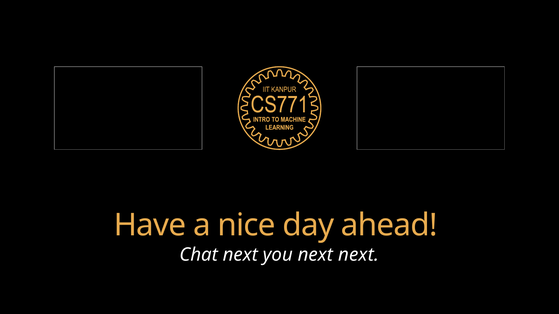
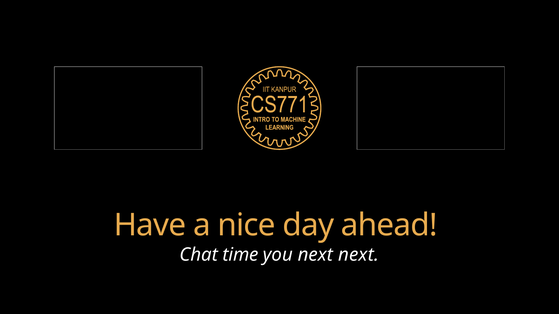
Chat next: next -> time (241, 255)
